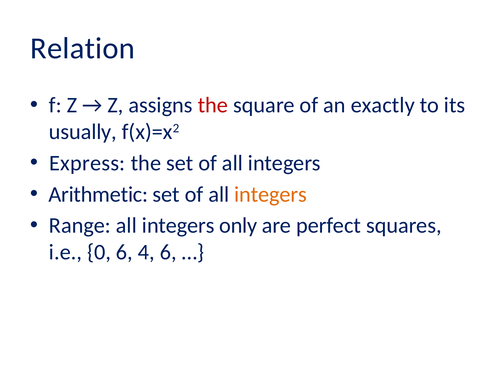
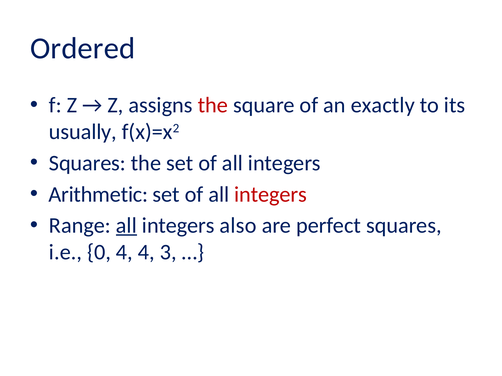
Relation: Relation -> Ordered (83, 49)
Express: Express -> Squares (87, 163)
integers colour: orange -> red (271, 195)
all underline: none -> present (126, 226)
only: only -> also (238, 226)
0 6: 6 -> 4 (124, 253)
4 6: 6 -> 3 (168, 253)
